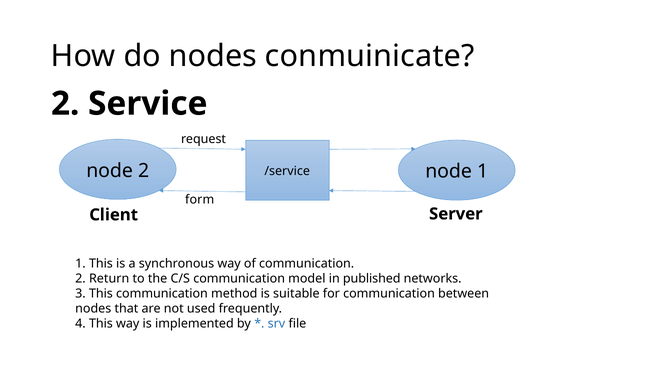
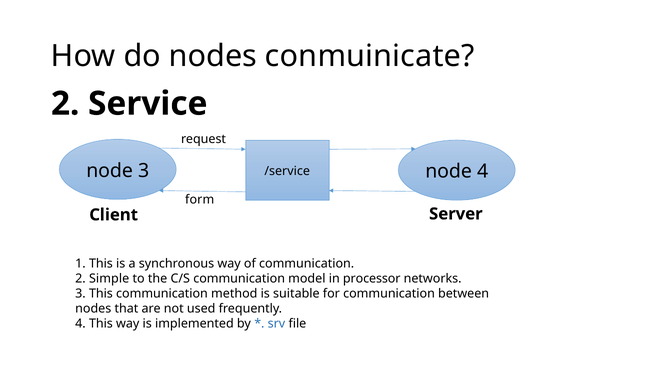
node 2: 2 -> 3 (144, 171)
node 1: 1 -> 4 (483, 171)
Return: Return -> Simple (109, 278)
published: published -> processor (372, 278)
